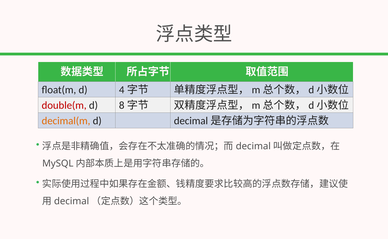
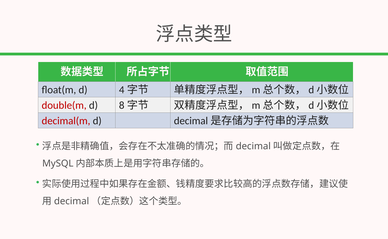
decimal(m colour: orange -> red (66, 121)
